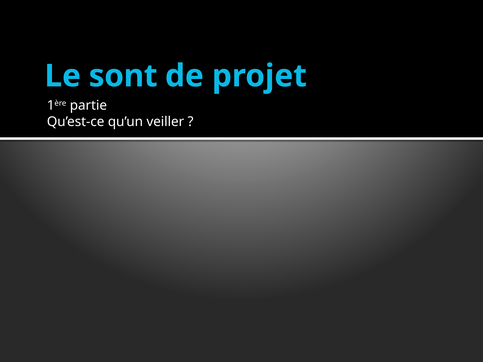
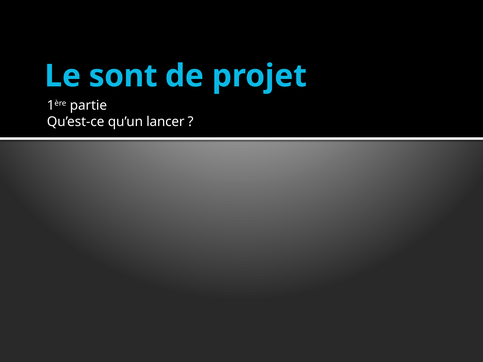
veiller: veiller -> lancer (165, 122)
